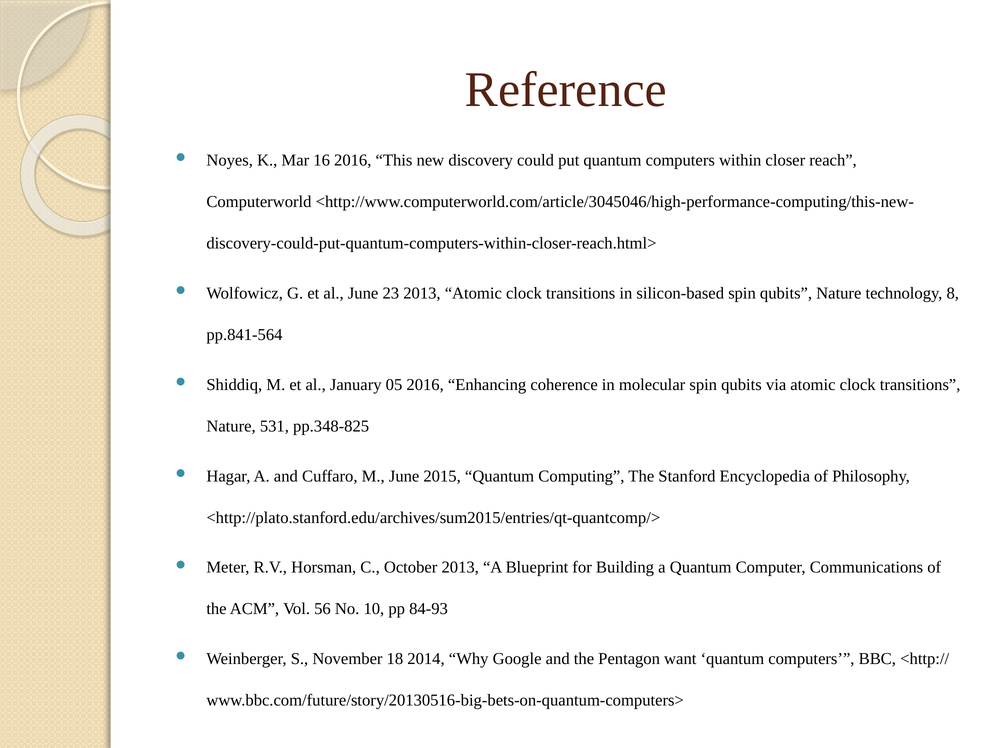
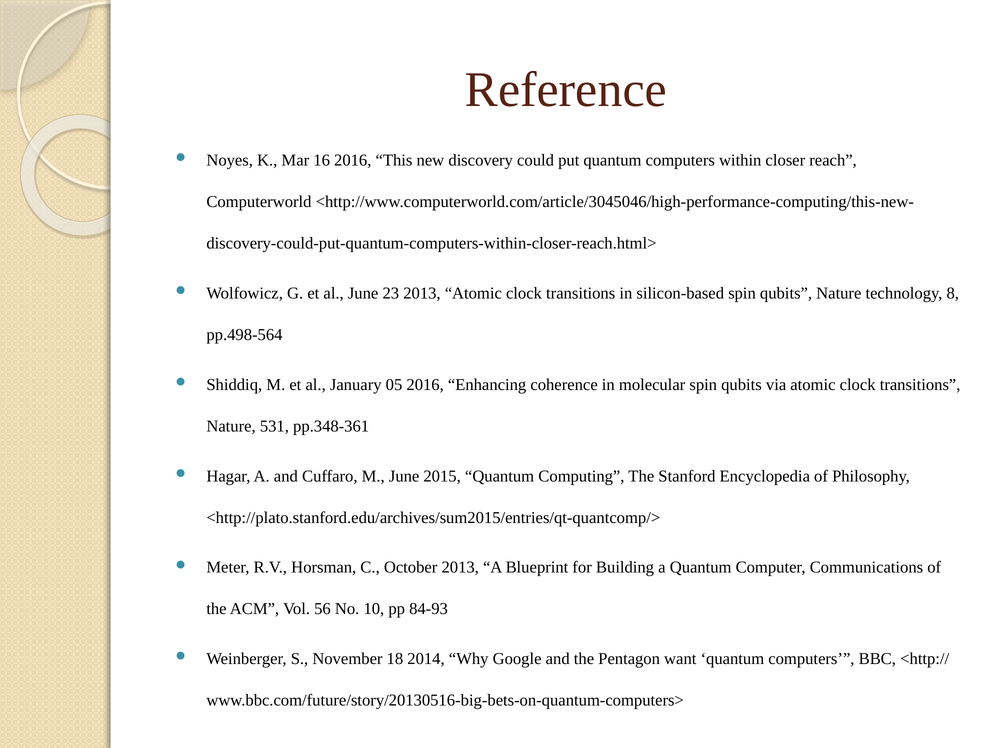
pp.841-564: pp.841-564 -> pp.498-564 (244, 335)
pp.348-825: pp.348-825 -> pp.348-361 (331, 426)
